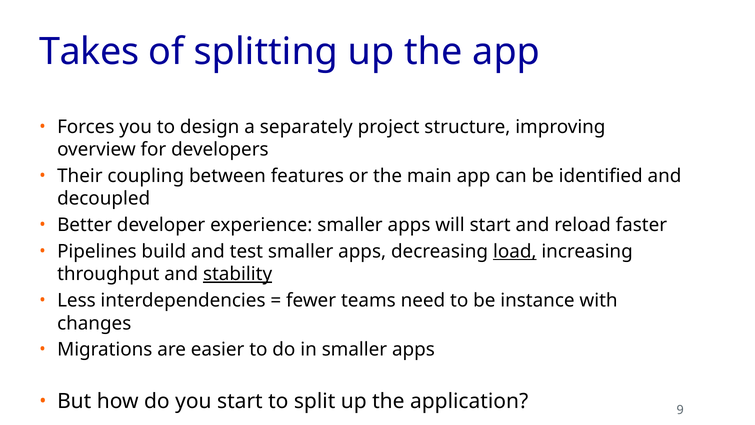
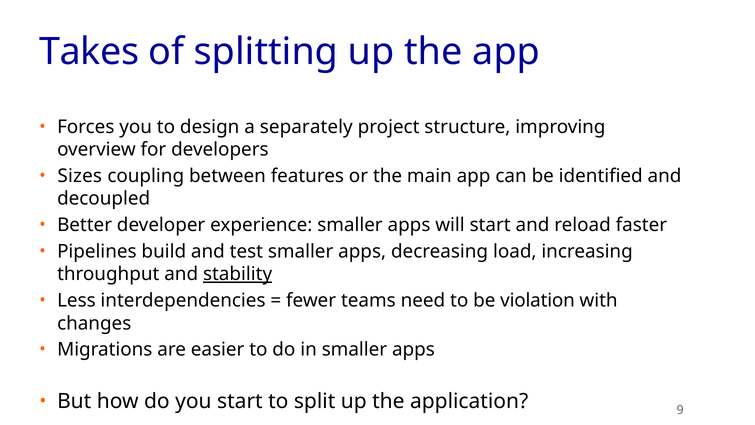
Their: Their -> Sizes (80, 176)
load underline: present -> none (515, 251)
instance: instance -> violation (538, 300)
